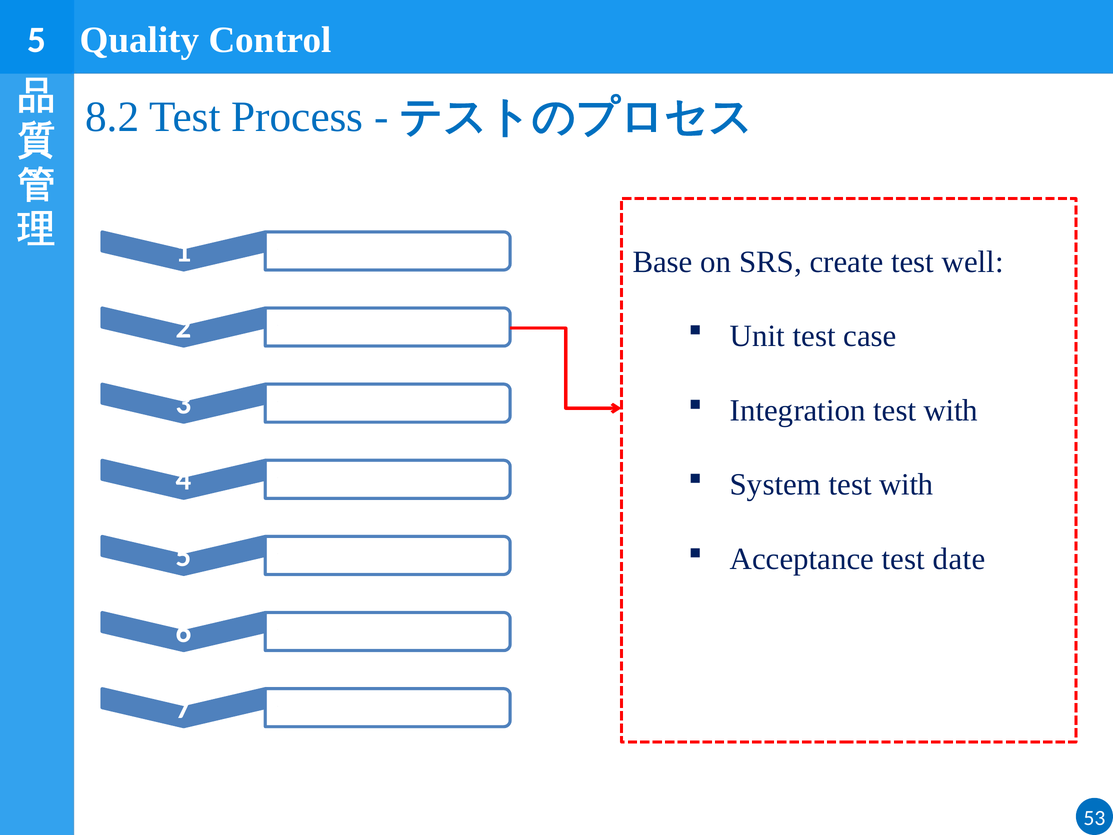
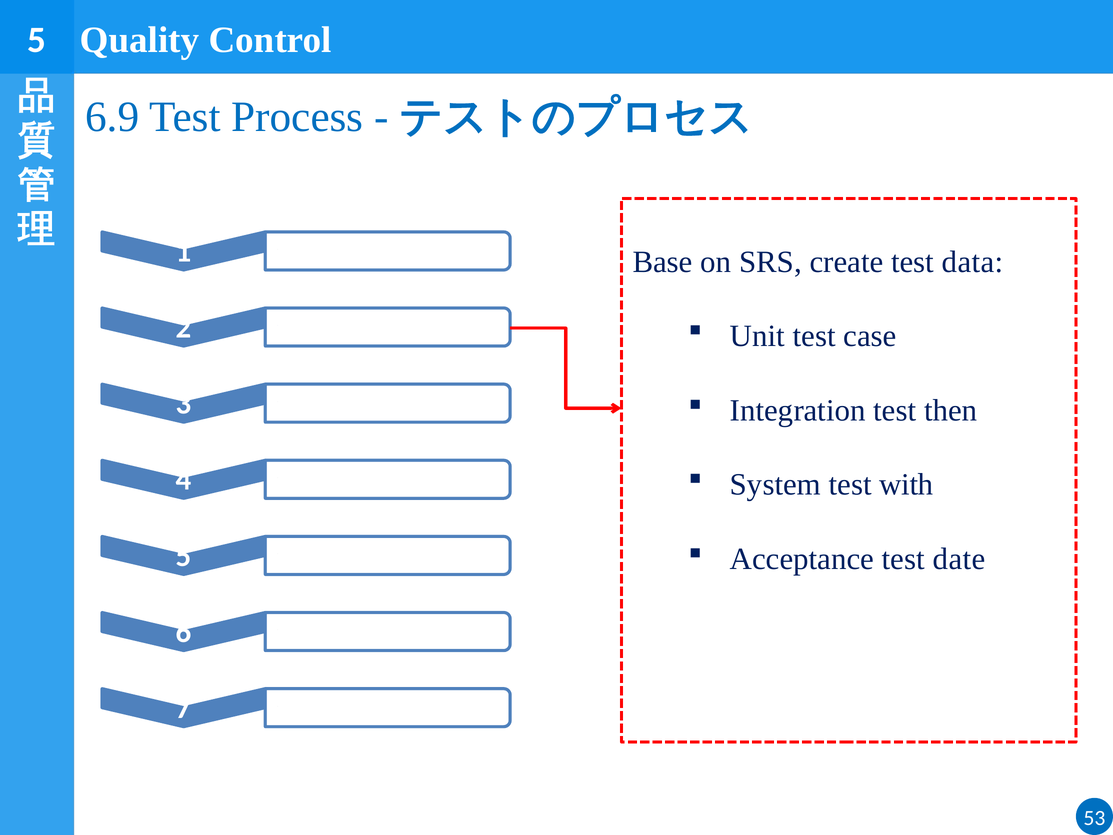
8.2: 8.2 -> 6.9 (112, 117)
well: well -> data (973, 262)
Integration test with: with -> then (951, 410)
